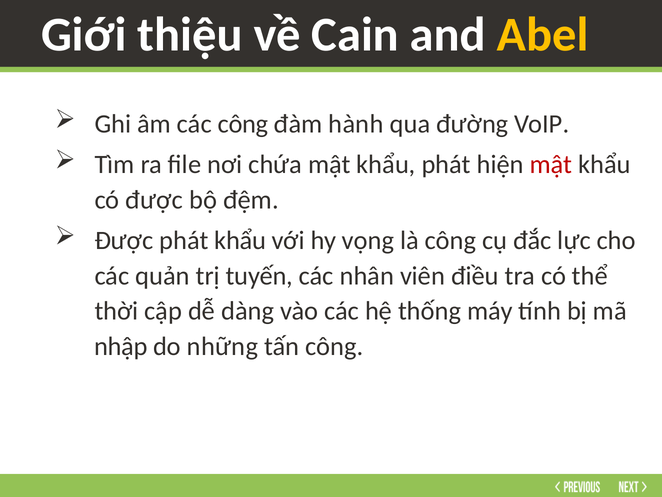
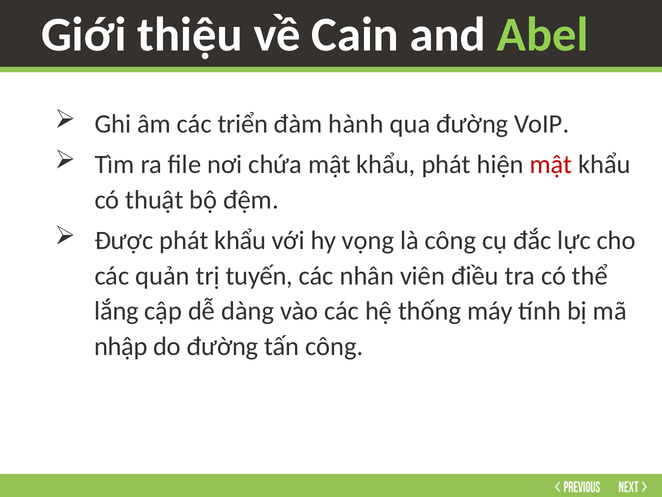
Abel colour: yellow -> light green (543, 35)
các công: công -> triển (243, 124)
có được: được -> thuật (154, 200)
thời: thời -> lắng (117, 311)
do những: những -> đường (223, 346)
